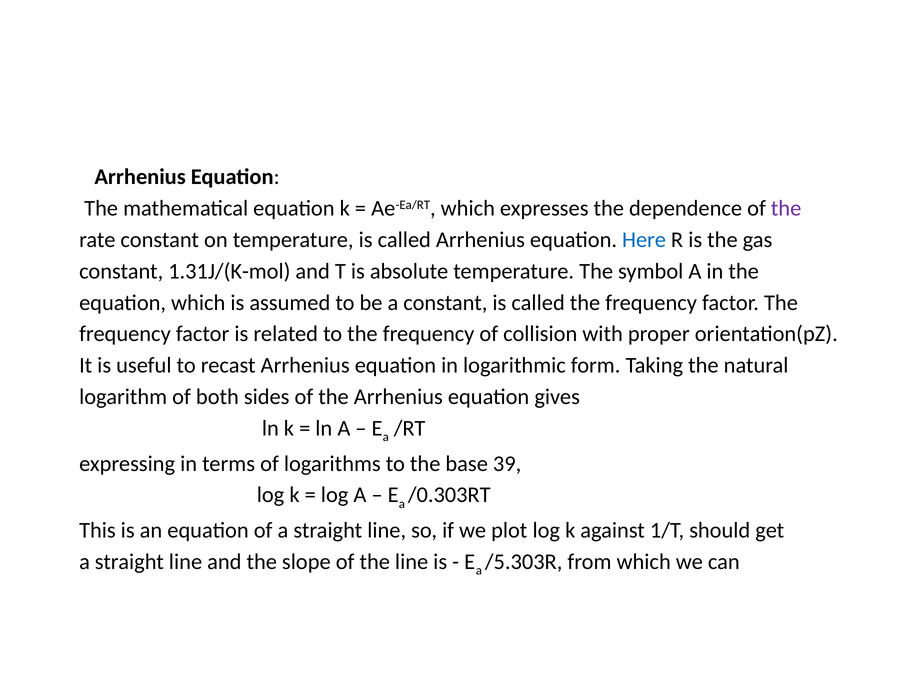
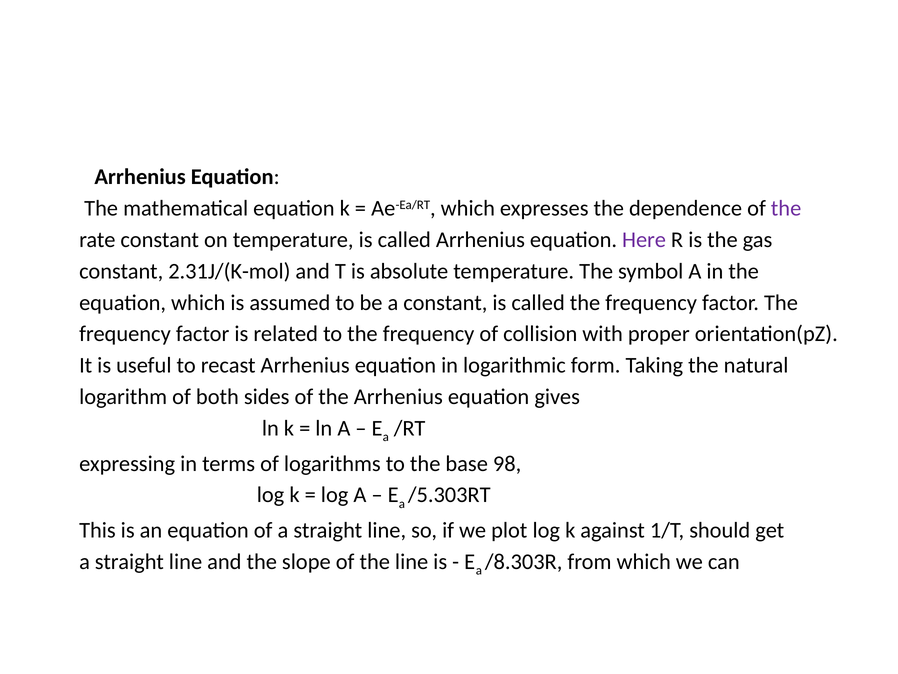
Here colour: blue -> purple (644, 240)
1.31J/(K-mol: 1.31J/(K-mol -> 2.31J/(K-mol (229, 271)
39: 39 -> 98 (507, 463)
/0.303RT: /0.303RT -> /5.303RT (449, 495)
/5.303R: /5.303R -> /8.303R (524, 561)
